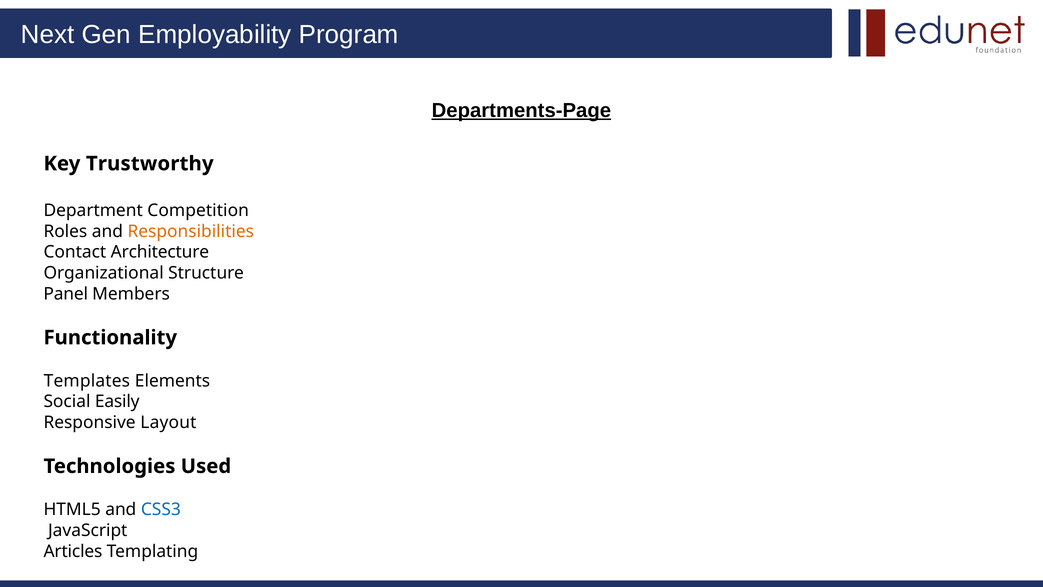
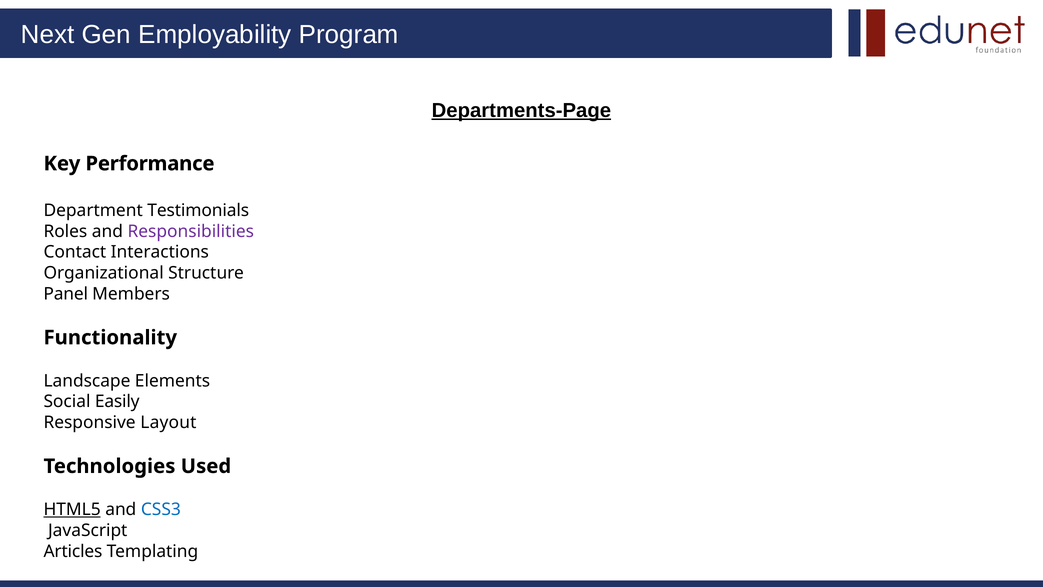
Trustworthy: Trustworthy -> Performance (150, 164)
Competition: Competition -> Testimonials (198, 210)
Responsibilities colour: orange -> purple (191, 231)
Architecture: Architecture -> Interactions (160, 252)
Templates: Templates -> Landscape (87, 381)
HTML5 underline: none -> present (72, 509)
